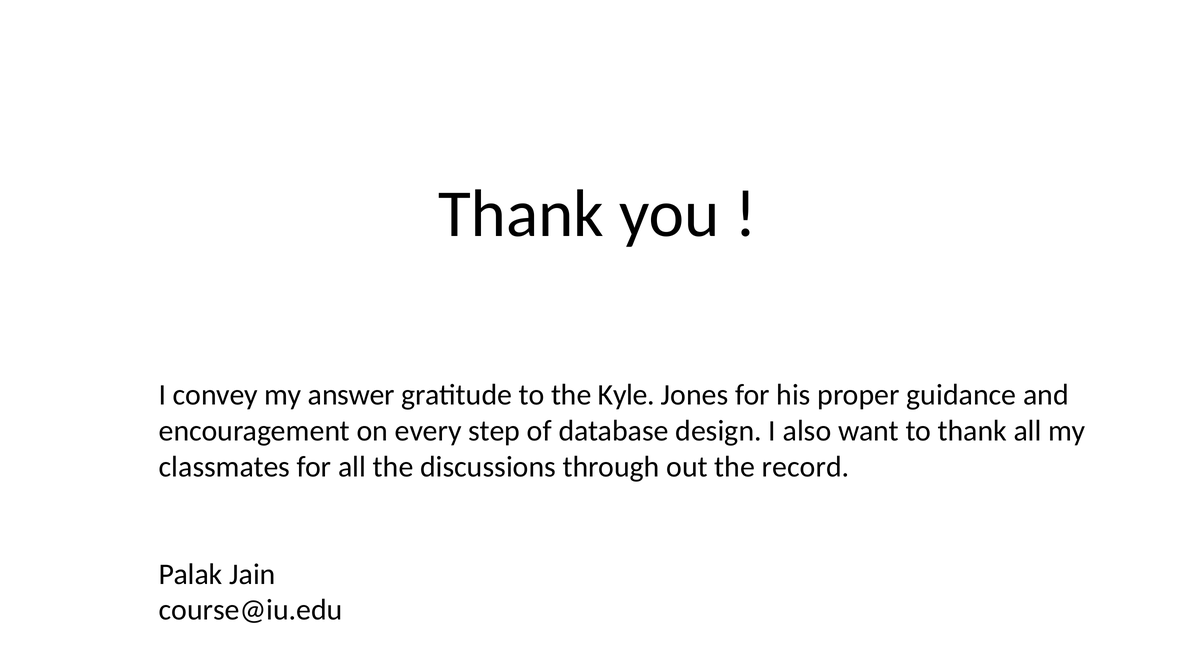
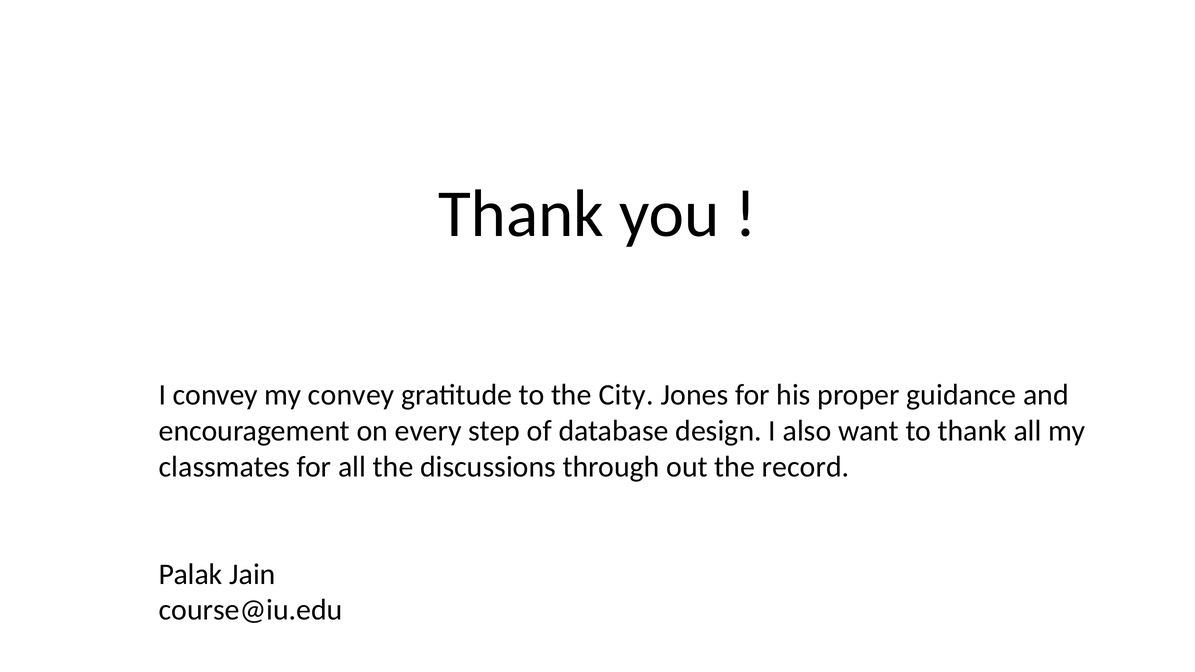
my answer: answer -> convey (351, 395)
Kyle: Kyle -> City (626, 395)
